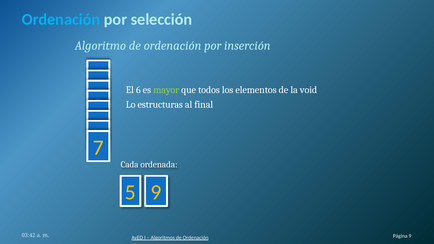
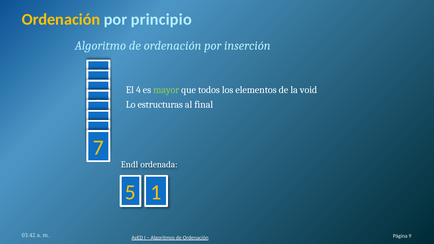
Ordenación colour: light blue -> yellow (61, 19)
selección: selección -> principio (161, 19)
El 6: 6 -> 4 (138, 90)
Cada: Cada -> Endl (130, 165)
5 9: 9 -> 1 (156, 193)
